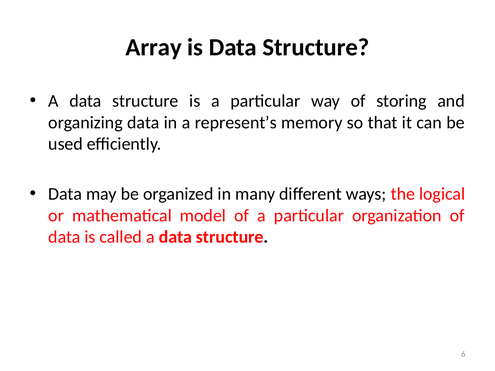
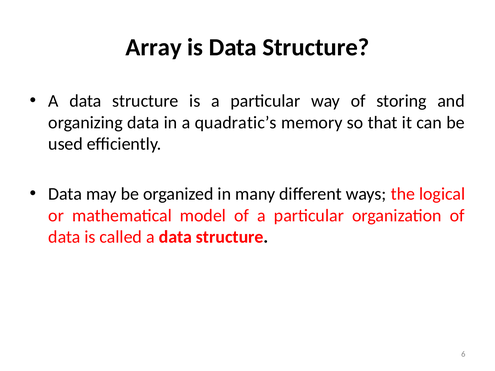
represent’s: represent’s -> quadratic’s (236, 123)
